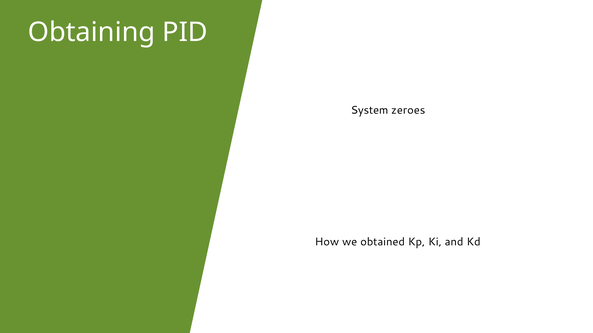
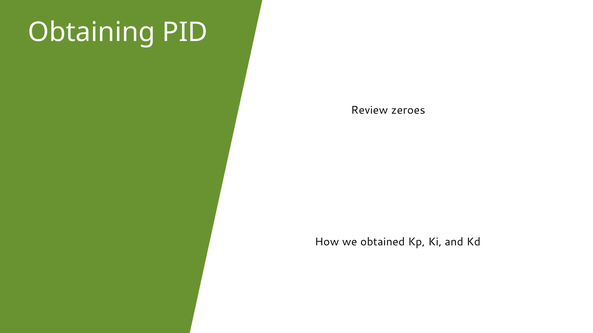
System: System -> Review (369, 110)
